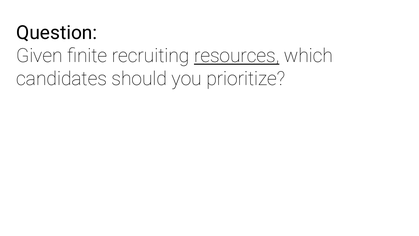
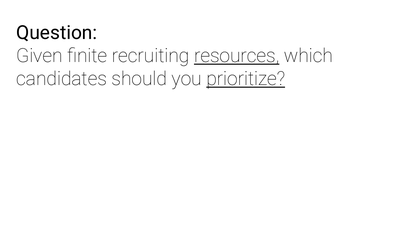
prioritize underline: none -> present (246, 79)
